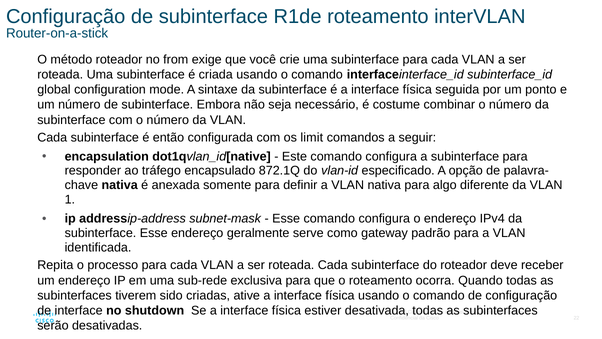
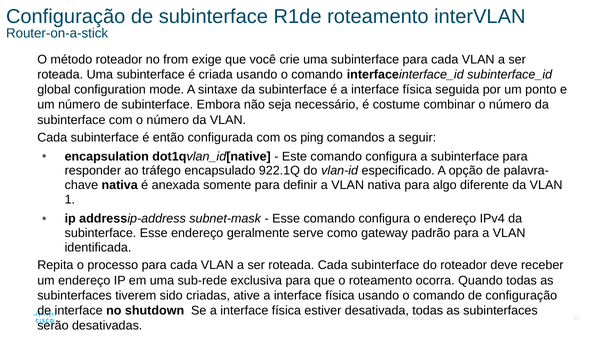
limit: limit -> ping (312, 137)
872.1Q: 872.1Q -> 922.1Q (279, 171)
